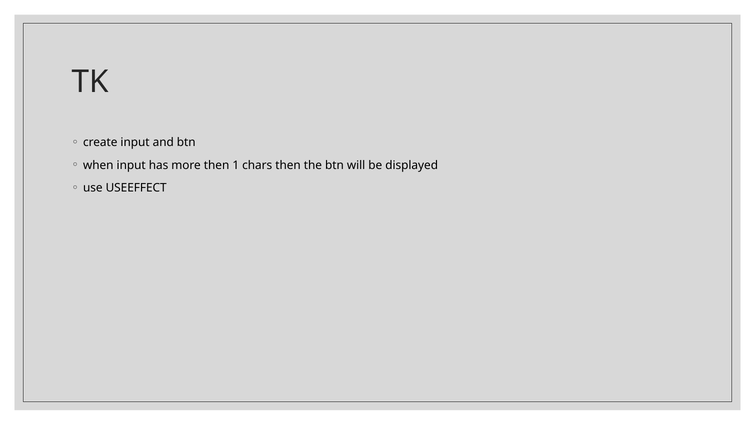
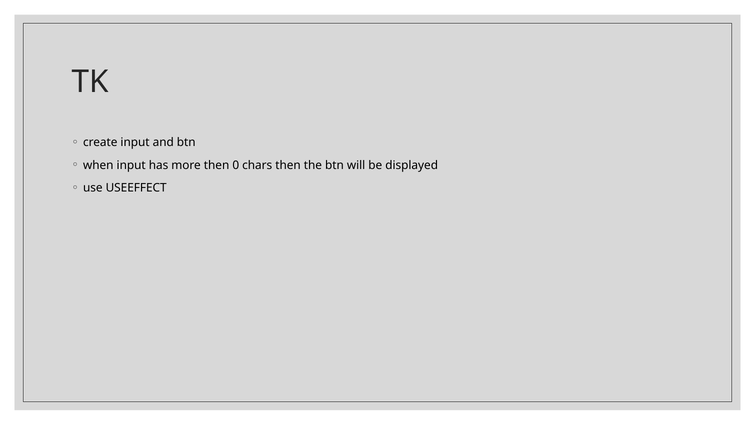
1: 1 -> 0 (236, 165)
